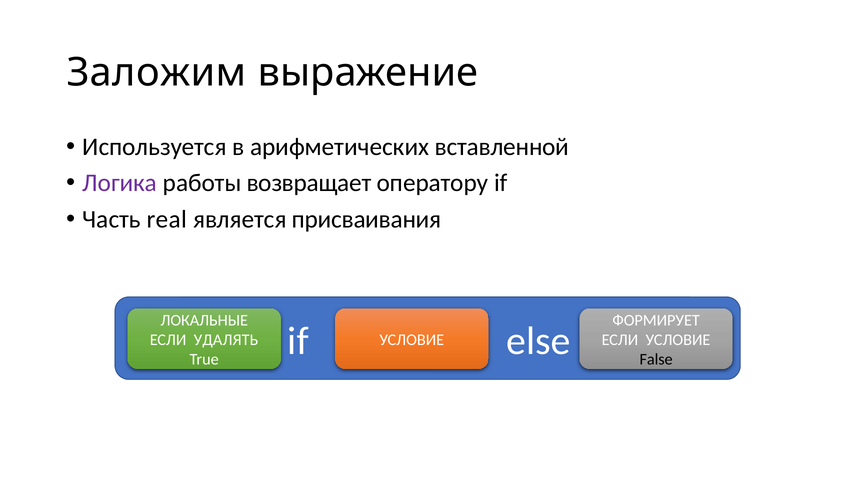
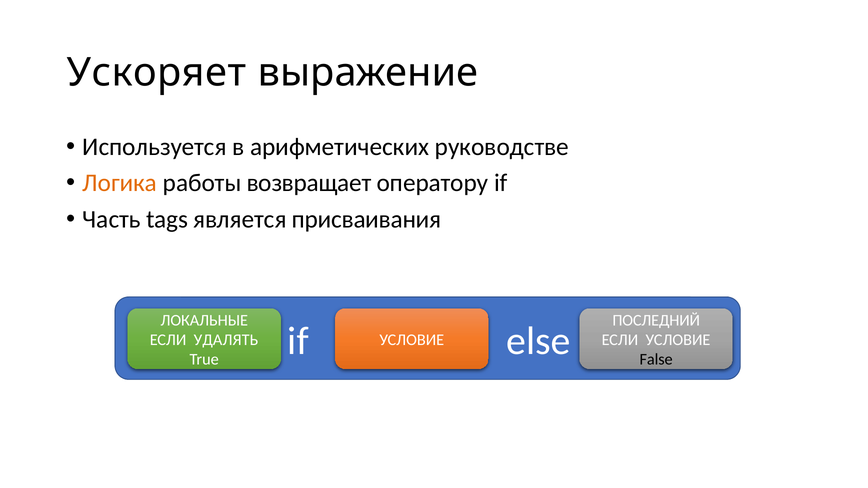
Заложим: Заложим -> Ускоряет (157, 73)
вставленной: вставленной -> руководстве (502, 147)
Логика colour: purple -> orange (120, 183)
real: real -> tags (167, 220)
ФОРМИРУЕТ: ФОРМИРУЕТ -> ПОСЛЕДНИЙ (656, 320)
